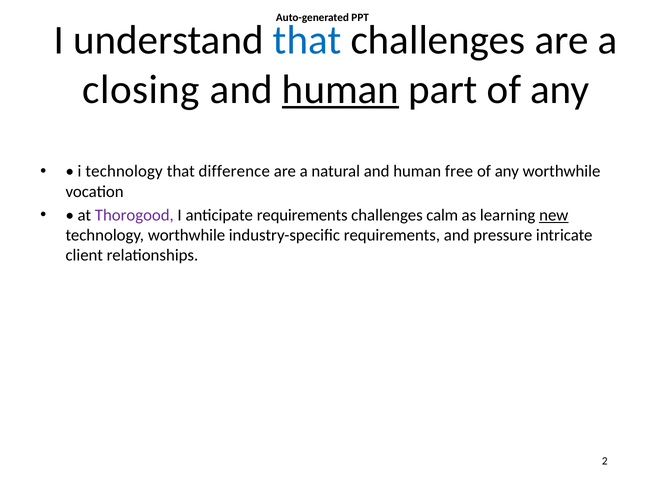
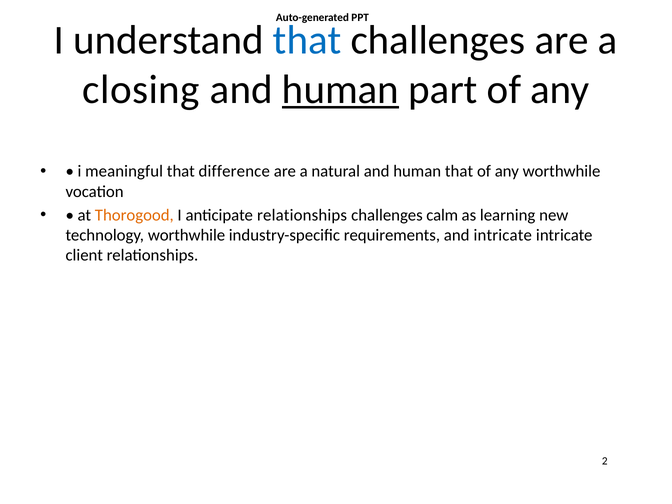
i technology: technology -> meaningful (124, 171)
human free: free -> that (459, 171)
Thorogood colour: purple -> orange (134, 215)
anticipate requirements: requirements -> relationships (302, 215)
new underline: present -> none (554, 215)
and pressure: pressure -> intricate (503, 235)
